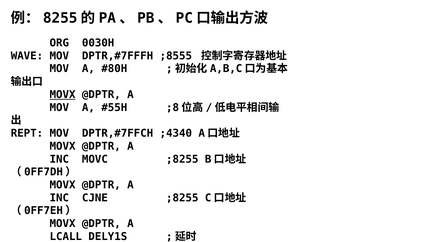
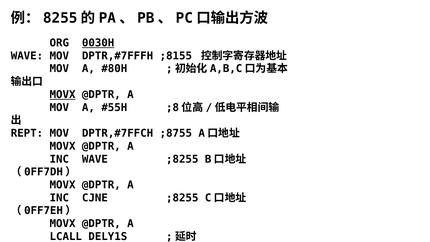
0030H underline: none -> present (98, 43)
;8555: ;8555 -> ;8155 (176, 56)
;4340: ;4340 -> ;8755 (176, 133)
INC MOVC: MOVC -> WAVE (95, 159)
